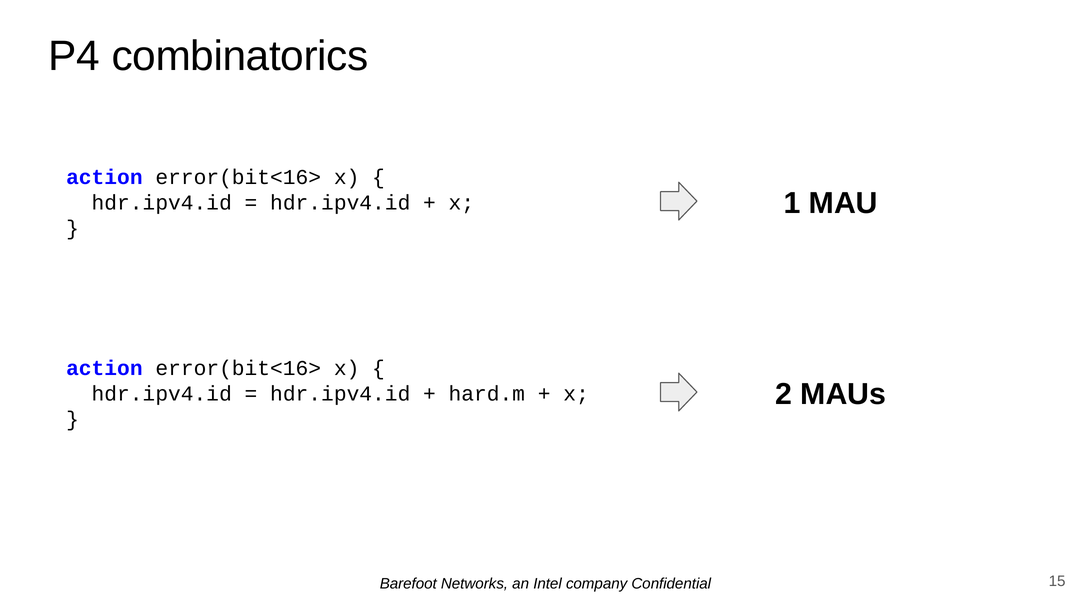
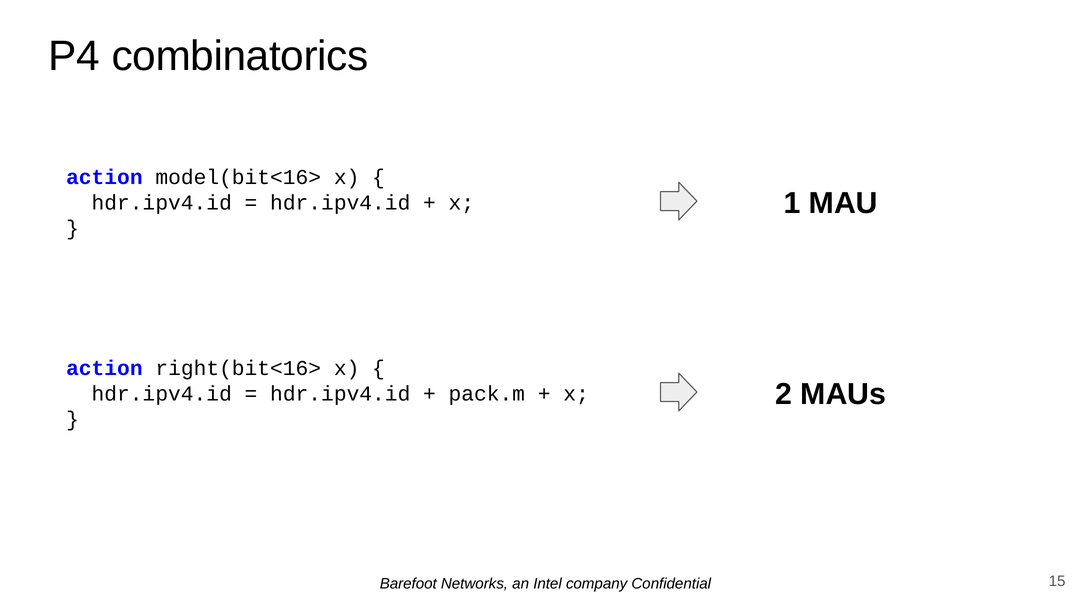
error(bit<16>: error(bit<16> -> model(bit<16> (238, 177)
error(bit<16>: error(bit<16> -> right(bit<16> (238, 368)
hard.m: hard.m -> pack.m (487, 394)
